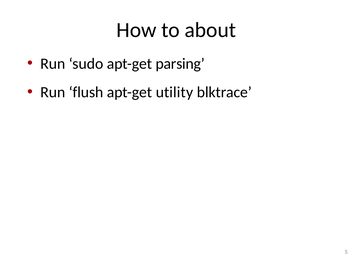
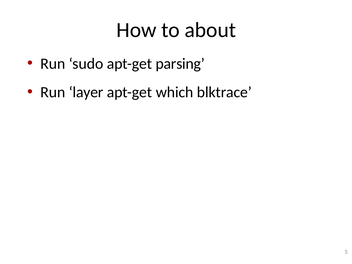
flush: flush -> layer (86, 92)
utility: utility -> which (175, 92)
